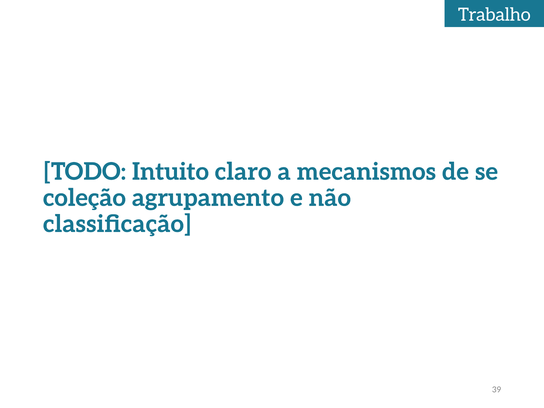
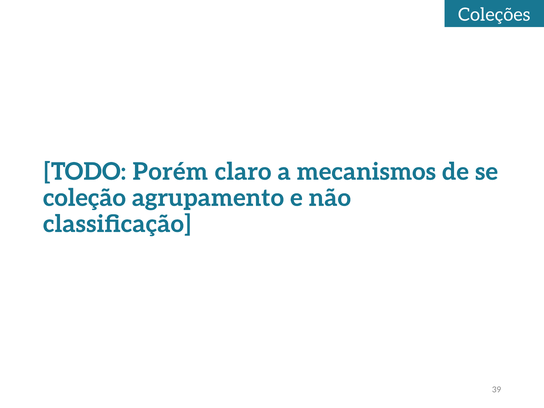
Trabalho: Trabalho -> Coleções (494, 15)
Intuito: Intuito -> Porém (170, 172)
